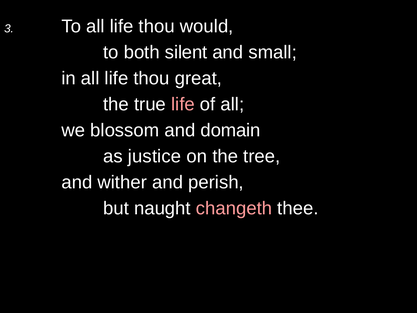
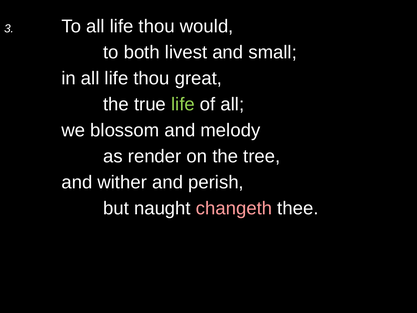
silent: silent -> livest (186, 52)
life colour: pink -> light green (183, 104)
domain: domain -> melody (230, 130)
justice: justice -> render (155, 156)
